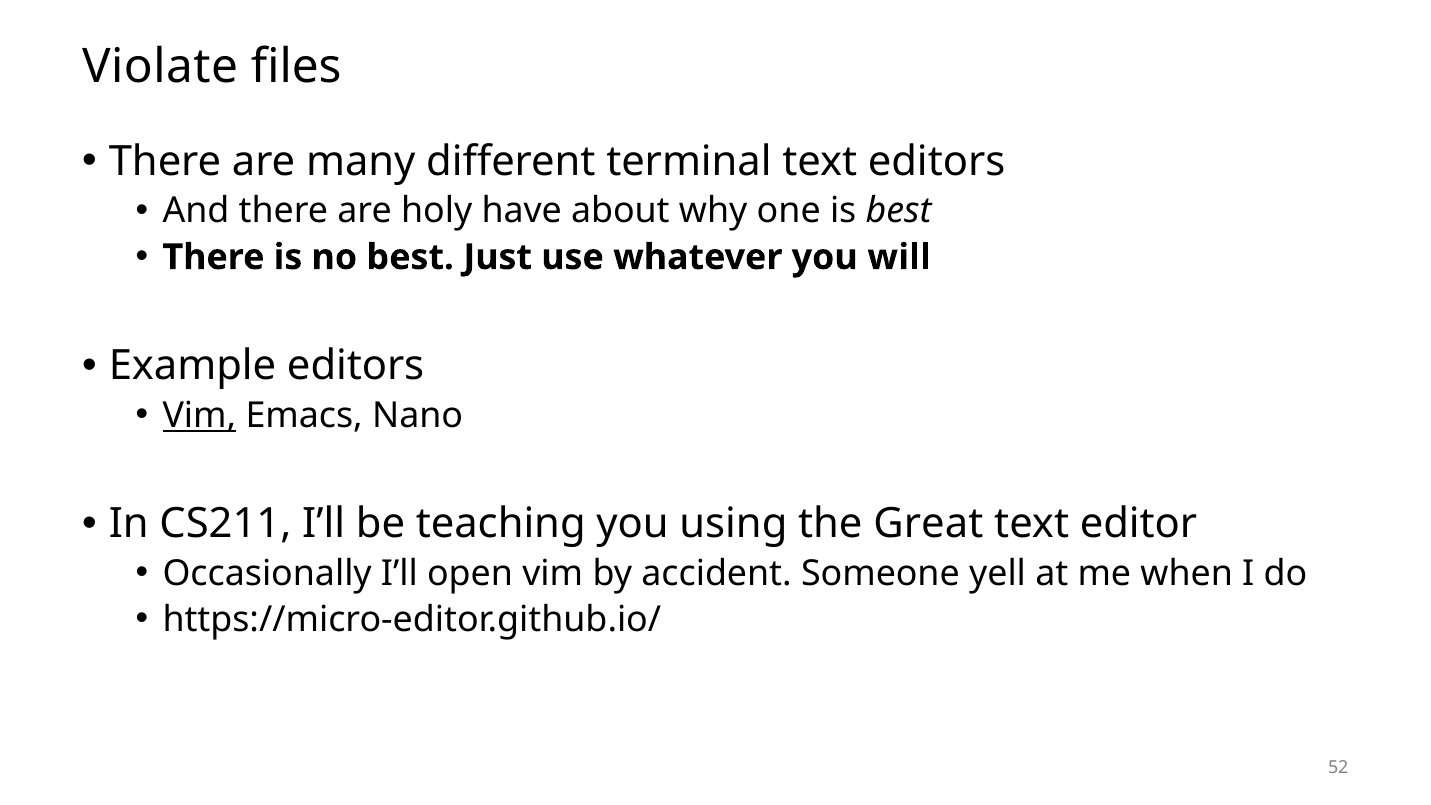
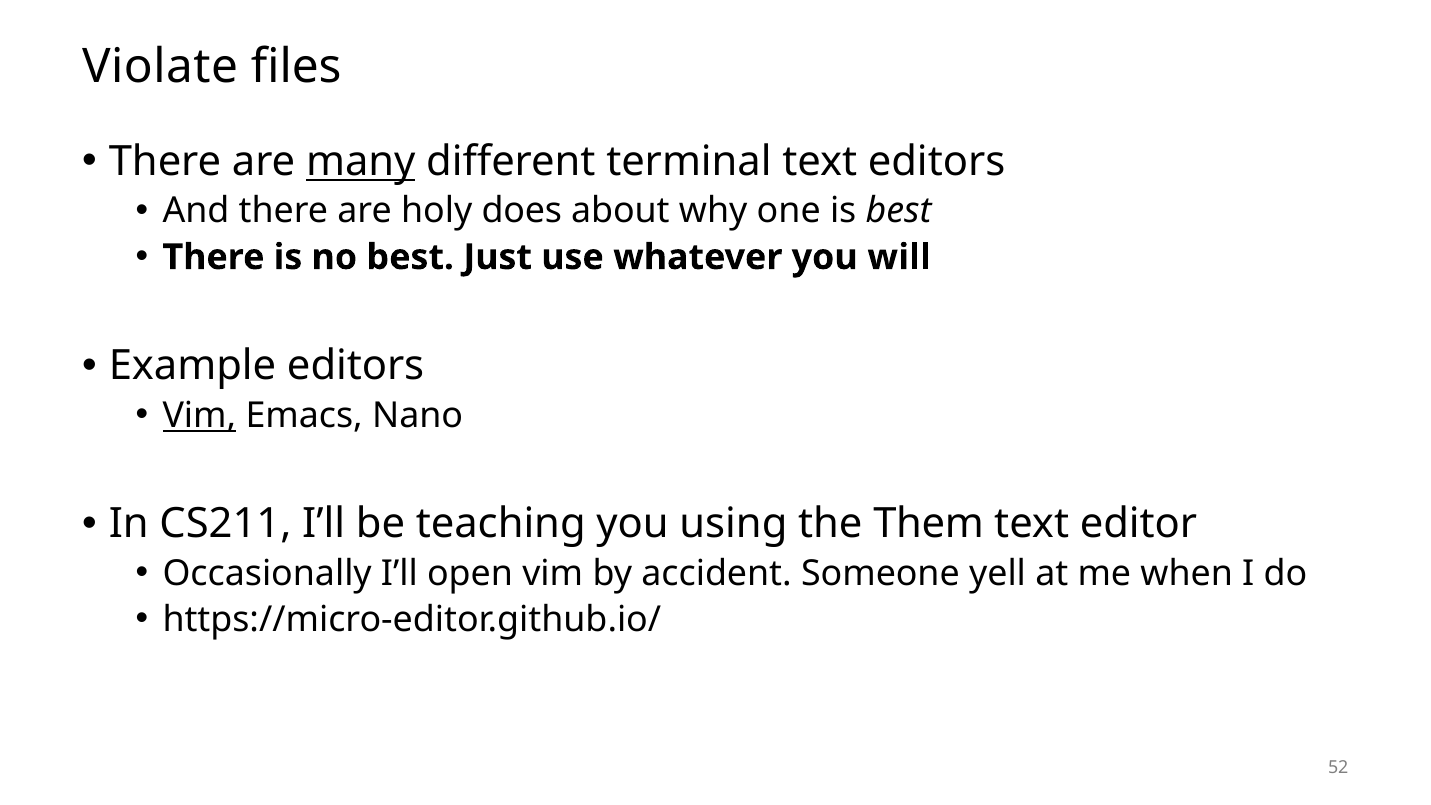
many underline: none -> present (361, 162)
have: have -> does (522, 211)
Great: Great -> Them (929, 524)
